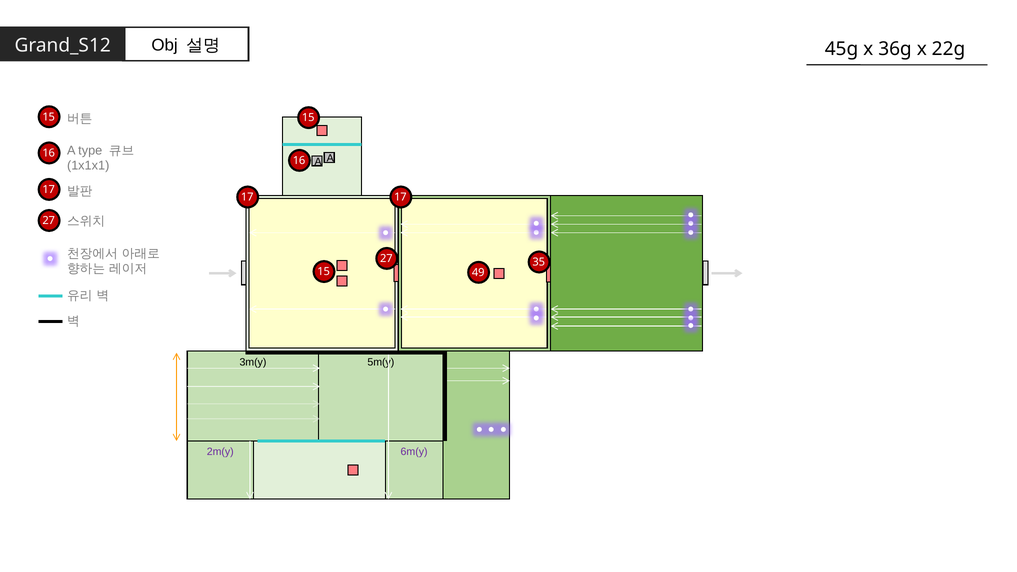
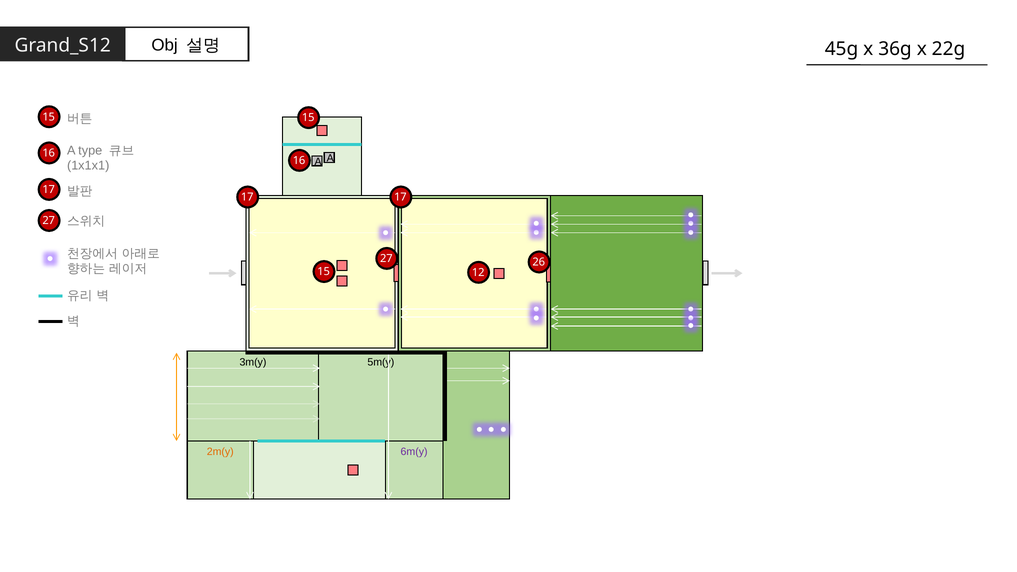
35: 35 -> 26 (539, 262)
49: 49 -> 12 (478, 273)
2m(y colour: purple -> orange (220, 452)
